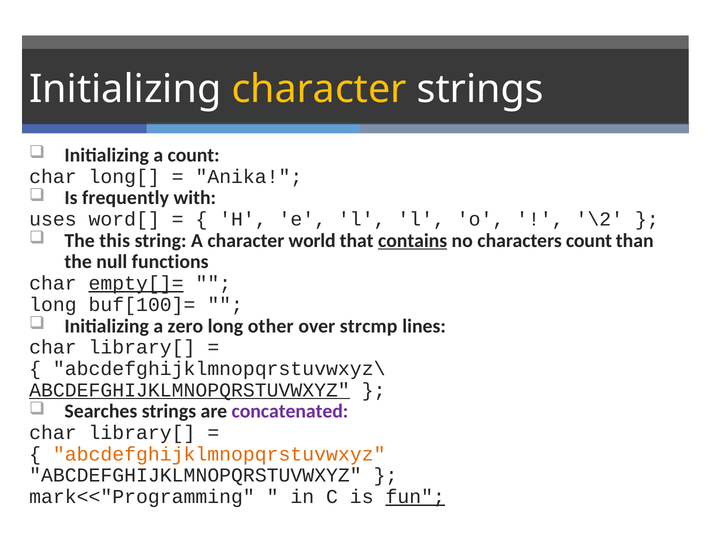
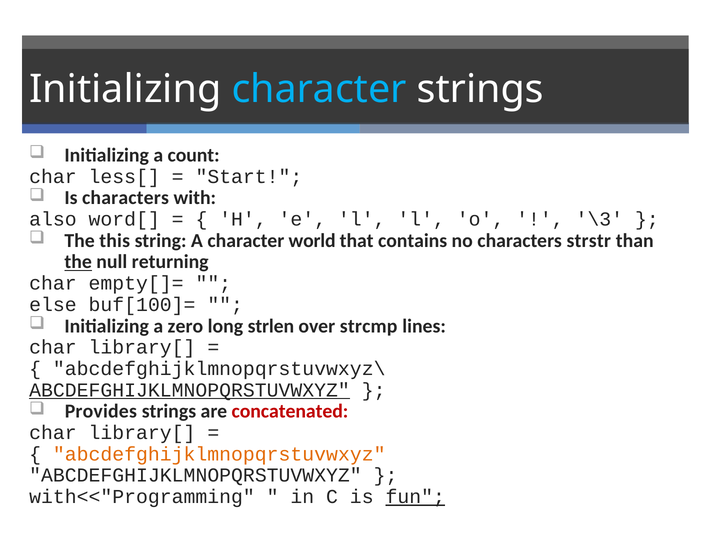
character colour: yellow -> light blue (319, 89)
long[: long[ -> less[ (124, 177)
Anika: Anika -> Start (249, 177)
Is frequently: frequently -> characters (125, 198)
uses: uses -> also (53, 219)
\2: \2 -> \3 (599, 219)
contains underline: present -> none (413, 241)
characters count: count -> strstr (589, 241)
the underline: none -> present (78, 262)
functions: functions -> returning (170, 262)
empty[]= underline: present -> none (136, 283)
long: long -> else (53, 305)
other: other -> strlen (271, 326)
Searches: Searches -> Provides (101, 412)
concatenated colour: purple -> red (290, 412)
mark<<"Programming: mark<<"Programming -> with<<"Programming (142, 497)
